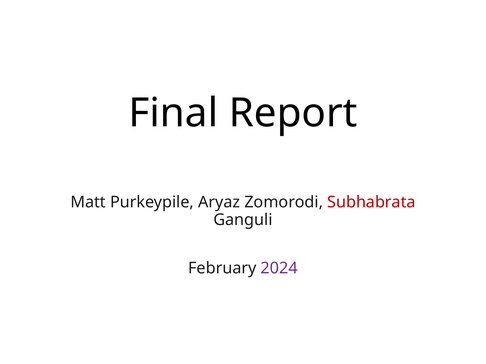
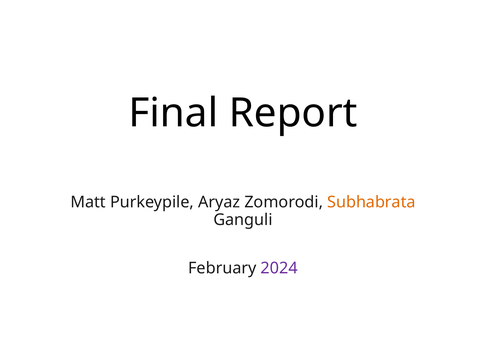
Subhabrata colour: red -> orange (371, 203)
